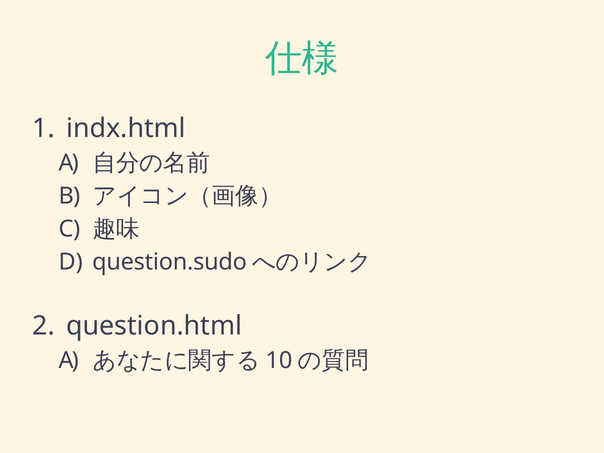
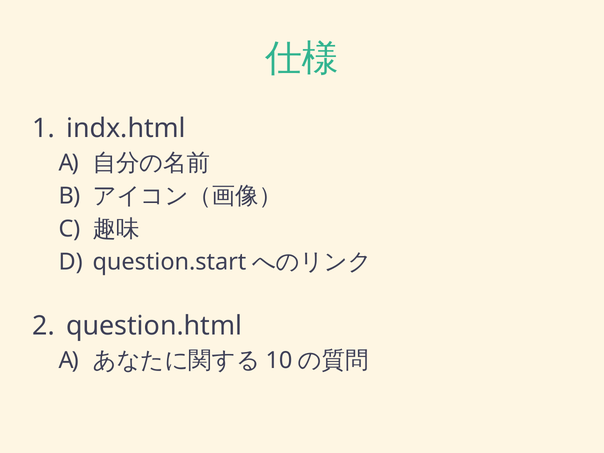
question.sudo: question.sudo -> question.start (169, 262)
